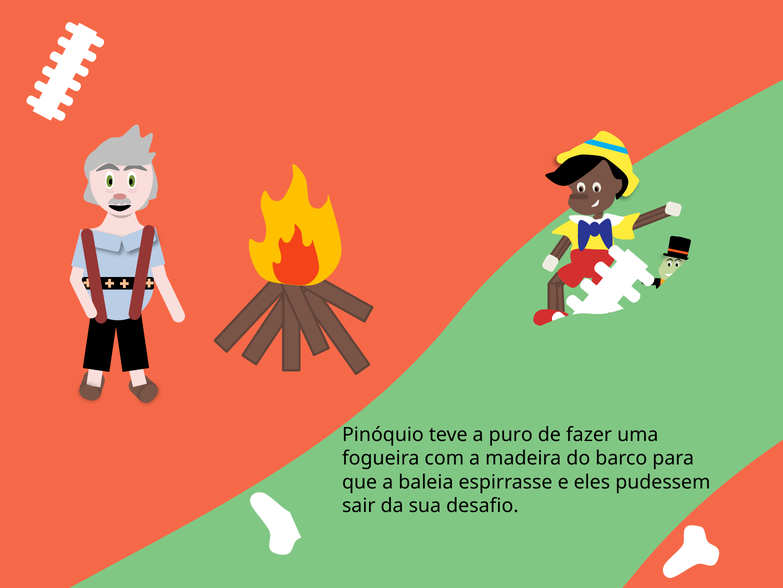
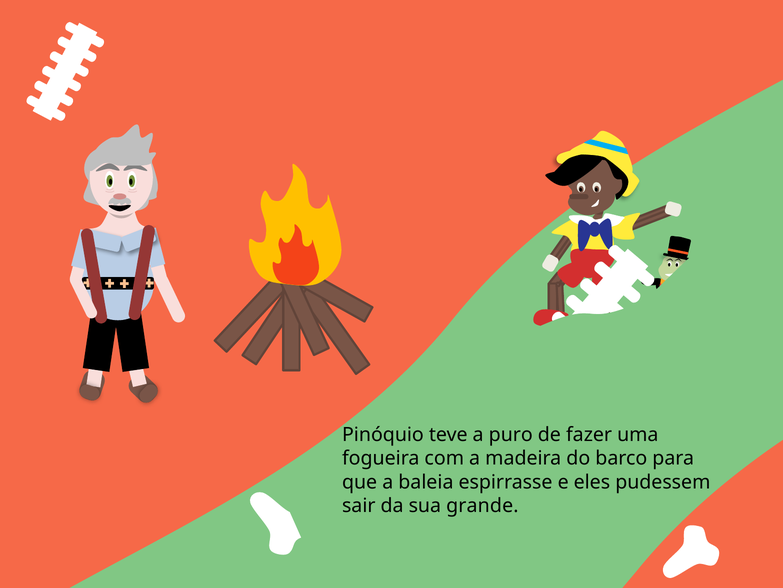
desafio: desafio -> grande (482, 505)
